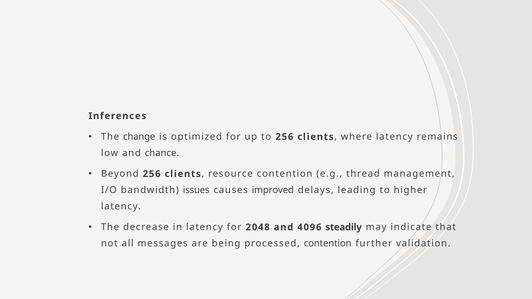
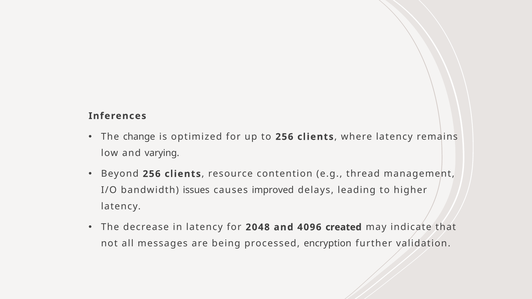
chance: chance -> varying (162, 153)
steadily: steadily -> created (344, 227)
processed contention: contention -> encryption (328, 244)
